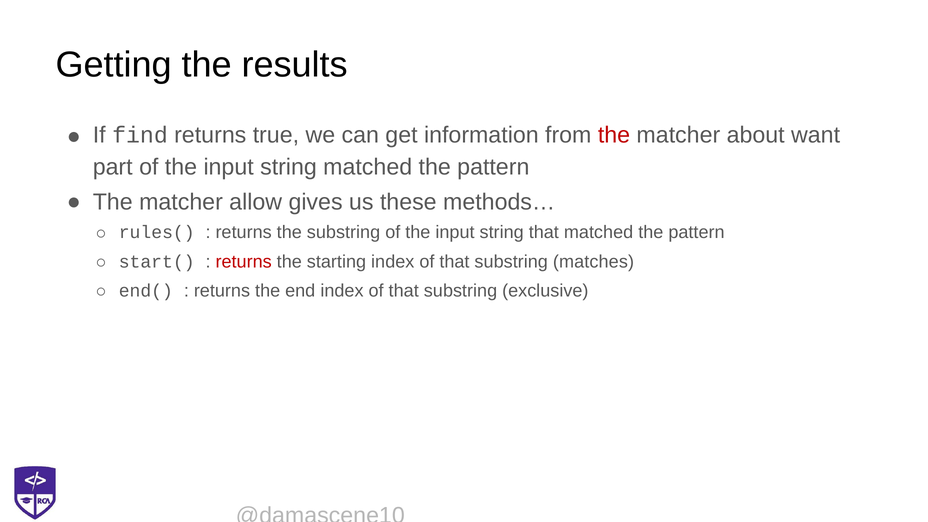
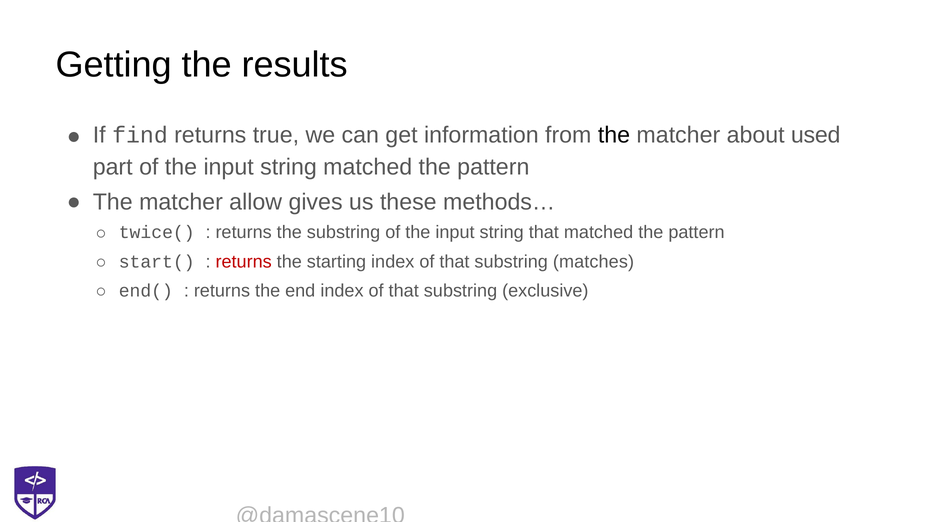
the colour: red -> black (614, 135)
want: want -> used (816, 135)
rules(: rules( -> twice( (157, 232)
